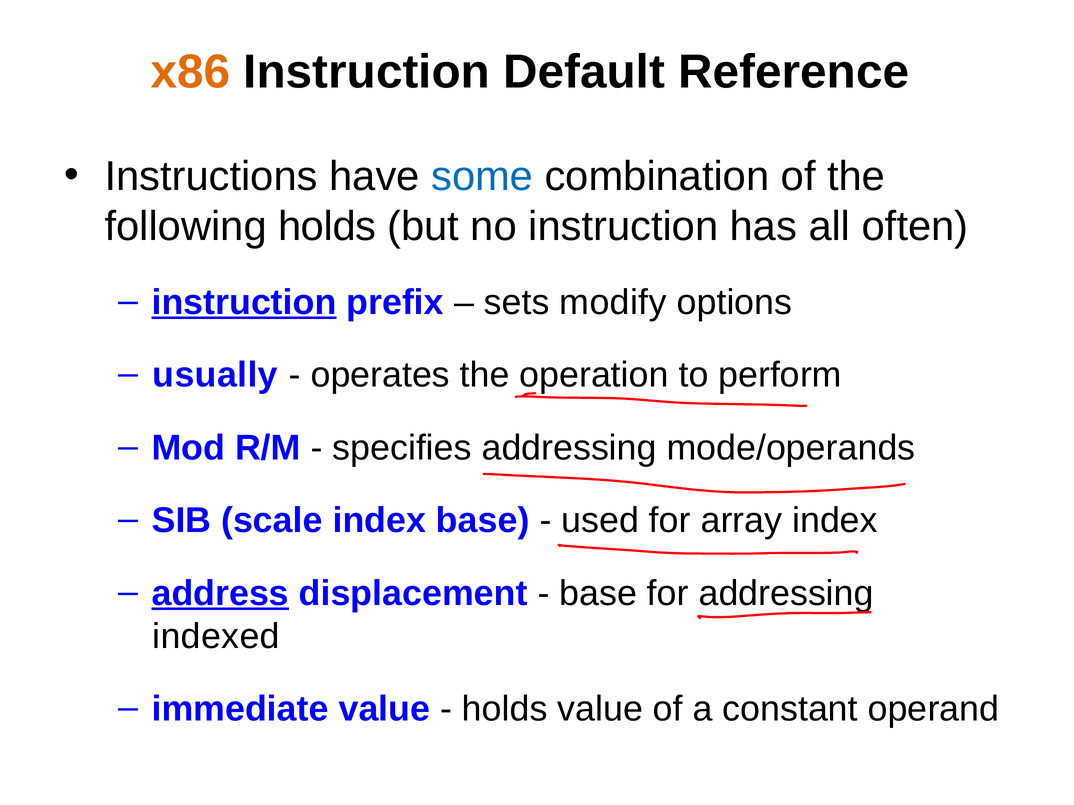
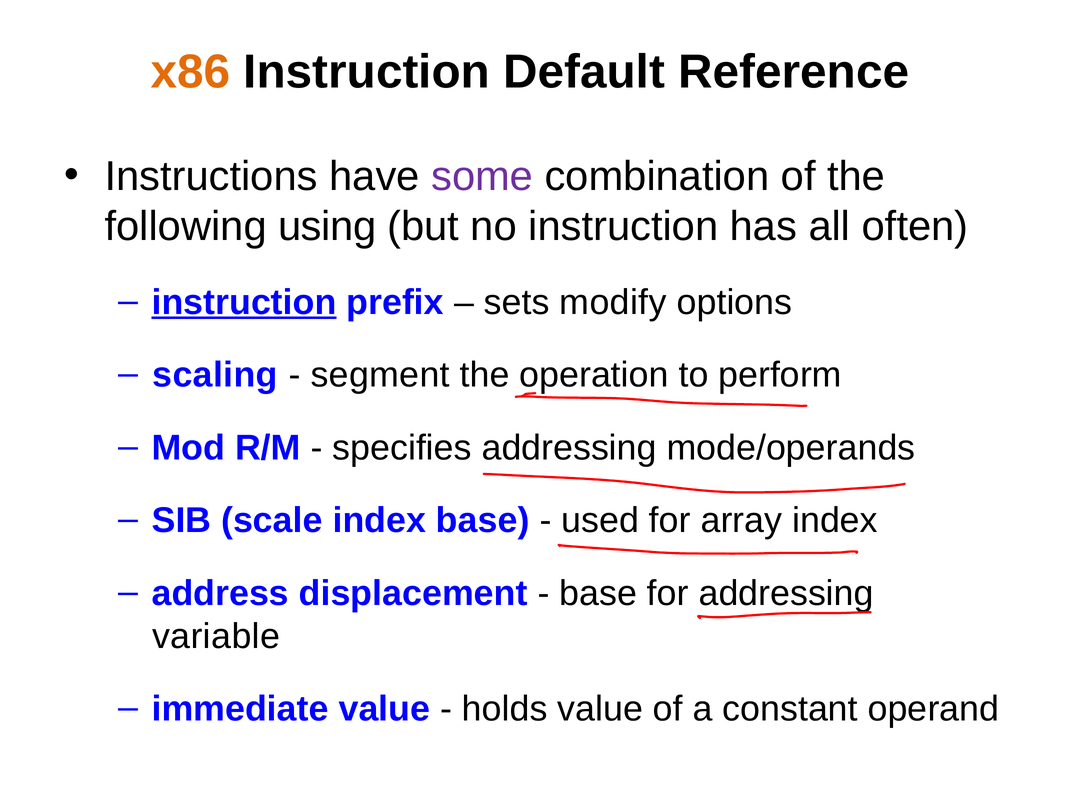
some colour: blue -> purple (482, 176)
following holds: holds -> using (327, 227)
usually: usually -> scaling (215, 375)
operates: operates -> segment (380, 375)
address underline: present -> none (220, 594)
indexed: indexed -> variable (216, 637)
